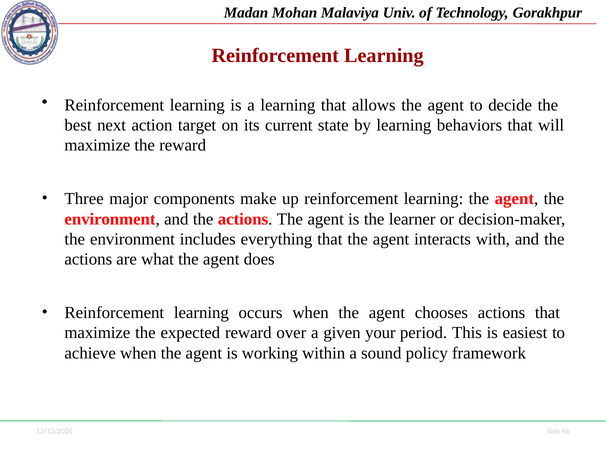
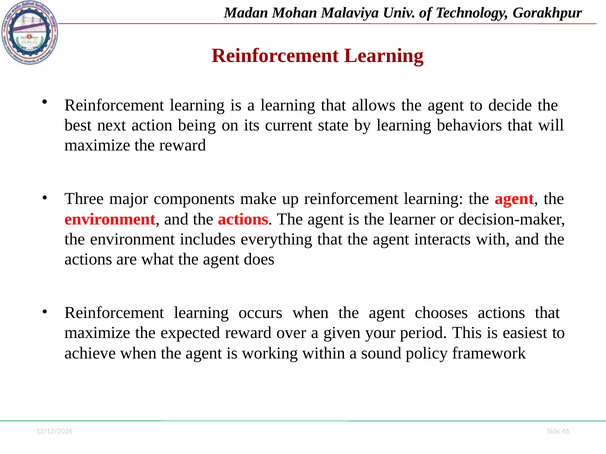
target: target -> being (197, 125)
